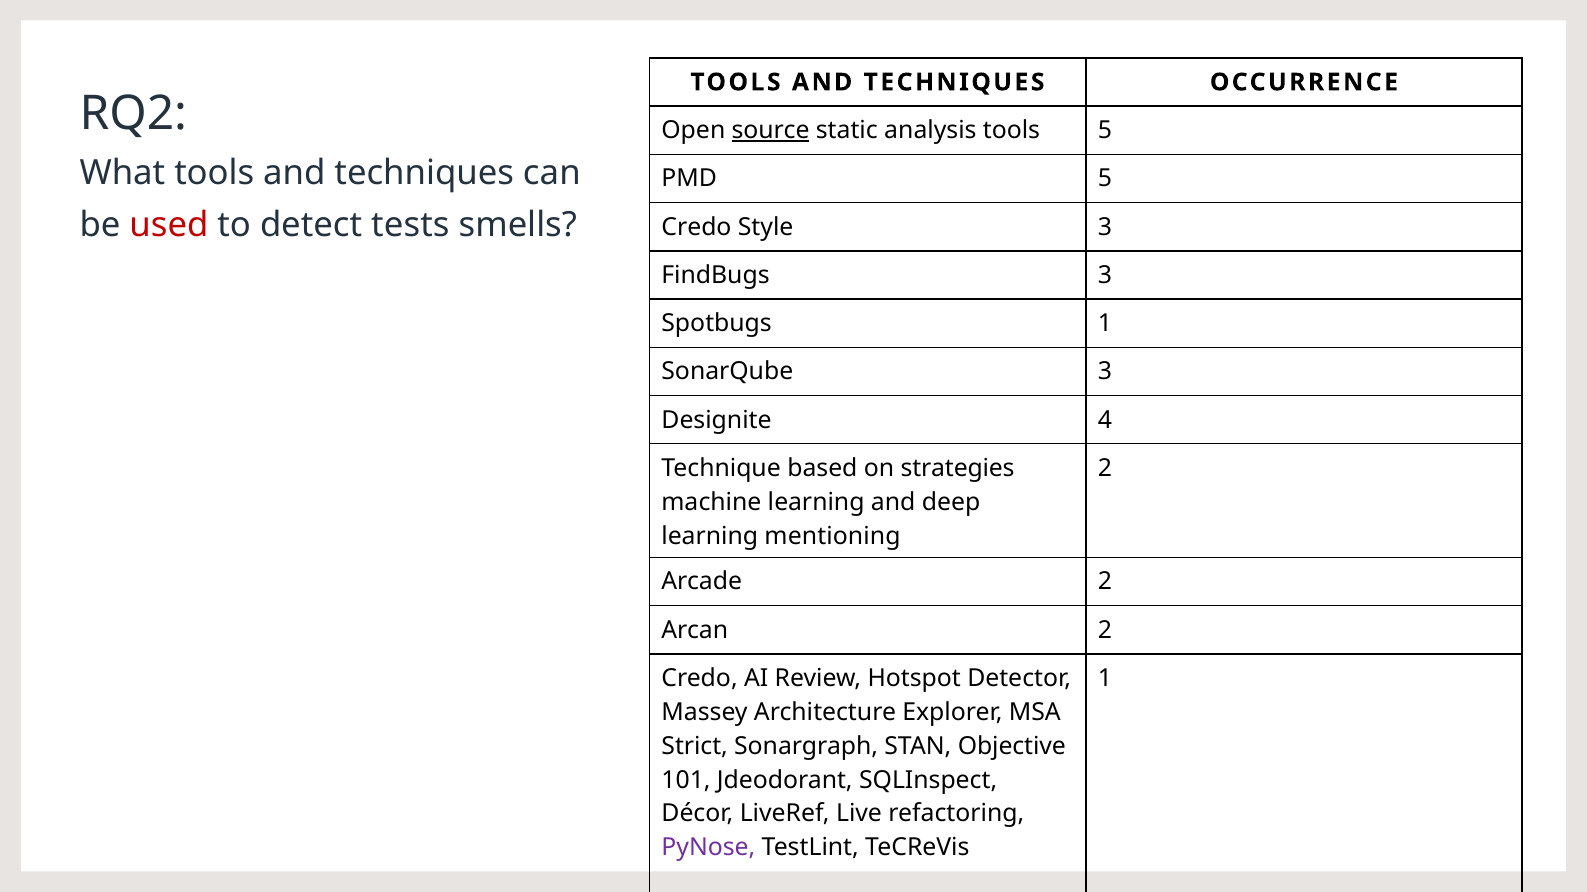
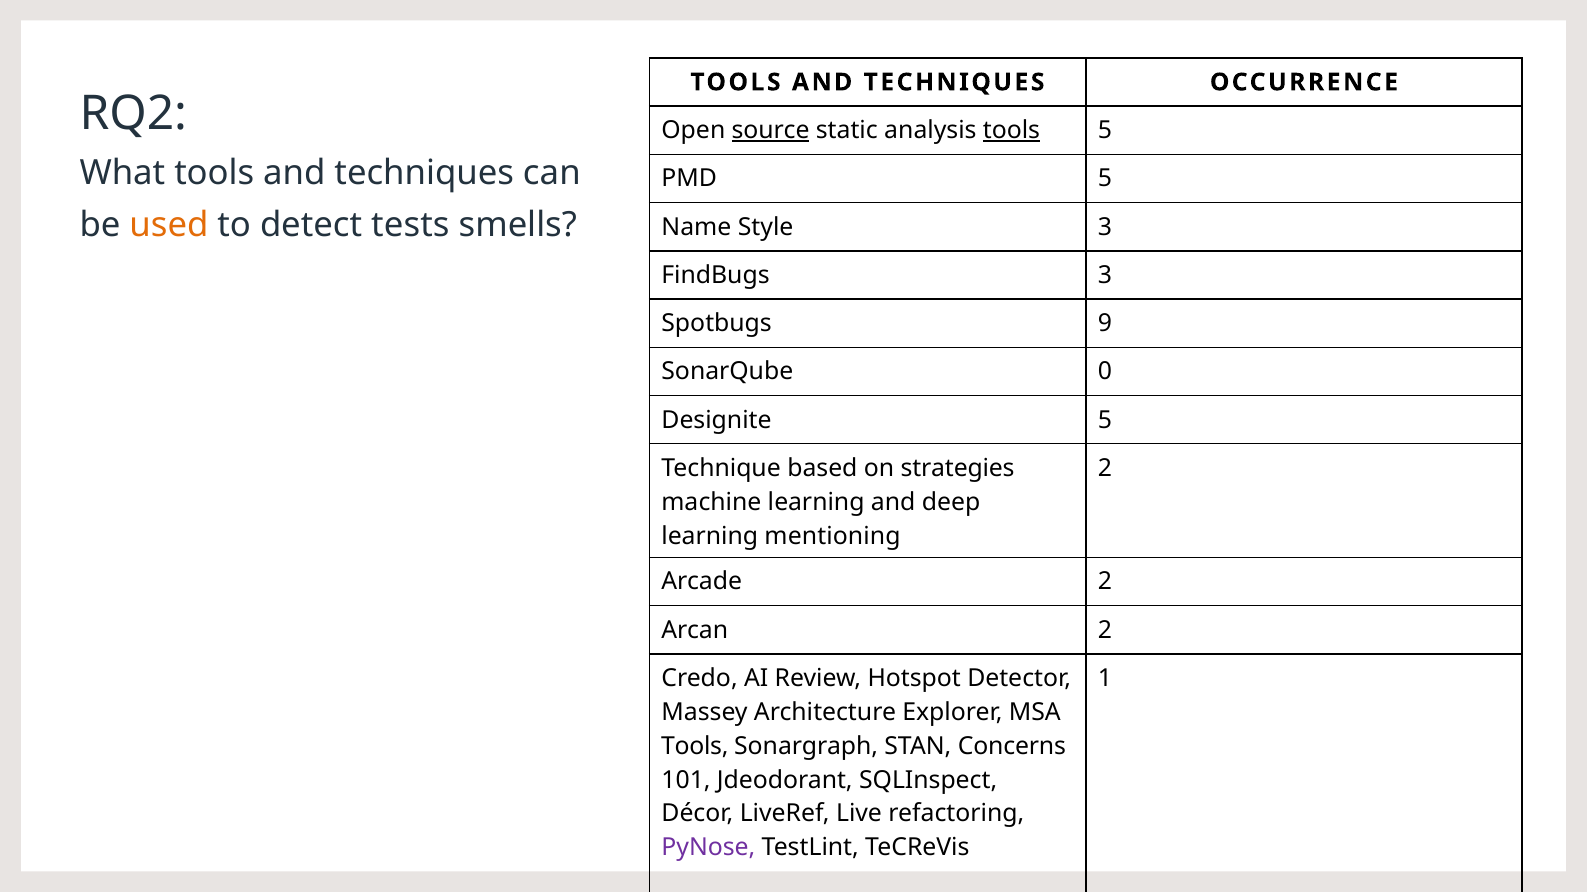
tools underline: none -> present (1011, 131)
used colour: red -> orange (169, 226)
Credo: Credo -> Name (696, 227)
Spotbugs 1: 1 -> 9 (1105, 324)
SonarQube 3: 3 -> 0 (1105, 372)
Designite 4: 4 -> 5 (1105, 420)
Strict: Strict -> Tools (695, 747)
Objective: Objective -> Concerns (1012, 747)
